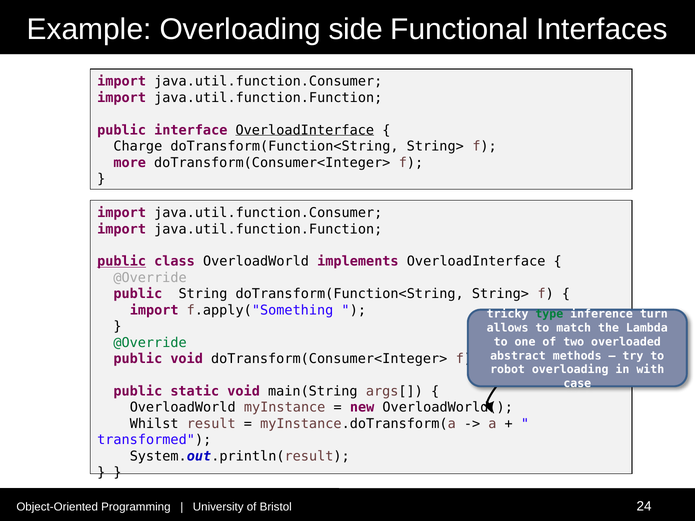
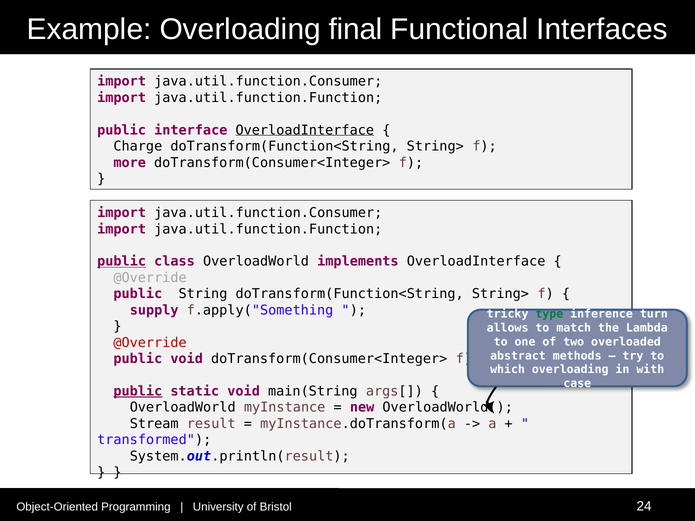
side: side -> final (356, 29)
import: import -> supply (154, 310)
@Override colour: green -> red (150, 343)
robot: robot -> which (508, 370)
public underline: none -> present (138, 391)
Whilst: Whilst -> Stream (154, 424)
